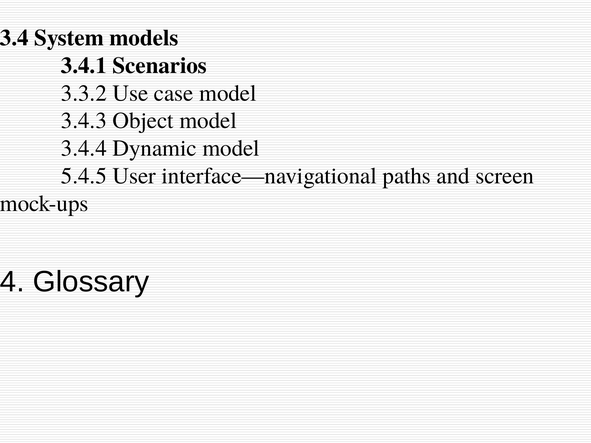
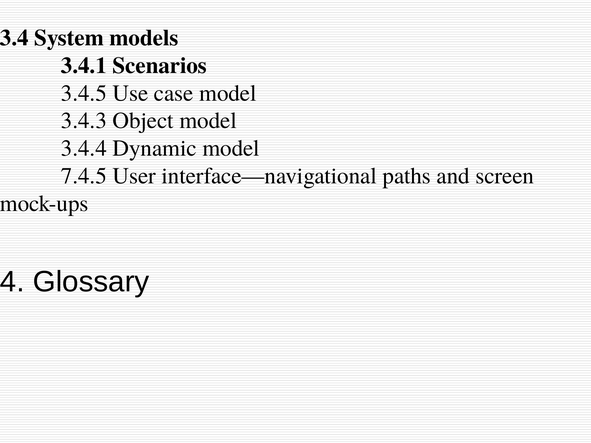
3.3.2: 3.3.2 -> 3.4.5 (84, 93)
5.4.5: 5.4.5 -> 7.4.5 (84, 176)
